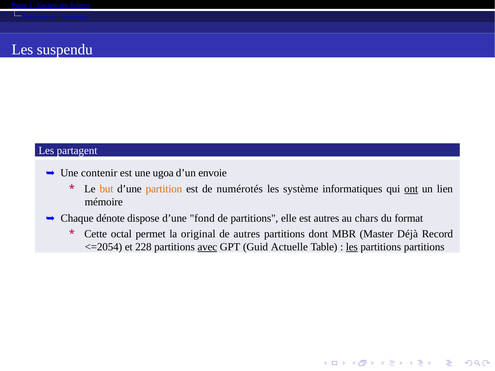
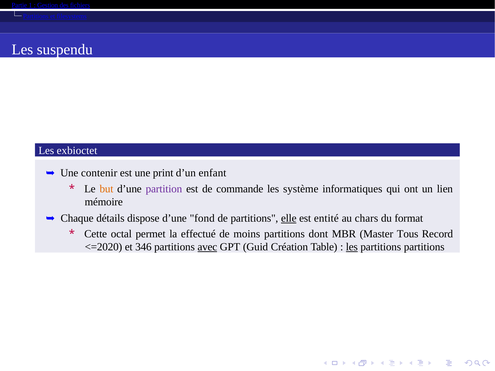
partagent: partagent -> exbioctet (77, 151)
ugoa: ugoa -> print (163, 173)
envoie: envoie -> enfant (212, 173)
partition colour: orange -> purple (164, 189)
numérotés: numérotés -> commande (240, 189)
ont underline: present -> none (411, 189)
dénote: dénote -> détails (110, 219)
elle underline: none -> present (289, 219)
est autres: autres -> entité (326, 219)
original: original -> effectué (198, 234)
de autres: autres -> moins (247, 234)
Déjà: Déjà -> Tous (408, 234)
<=2054: <=2054 -> <=2020 (104, 247)
228: 228 -> 346 (143, 247)
Actuelle: Actuelle -> Création (289, 247)
